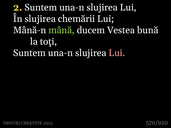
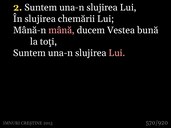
mână colour: light green -> pink (61, 30)
